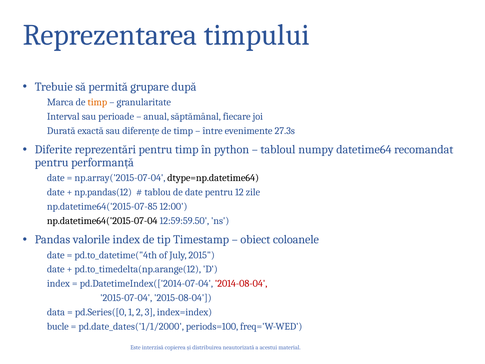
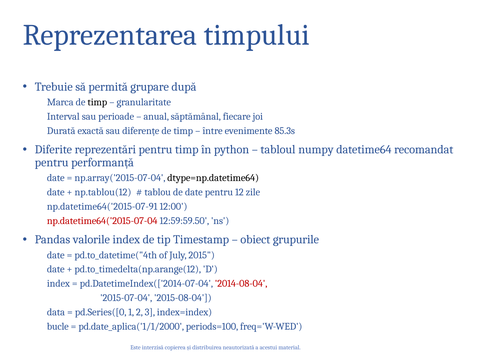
timp colour: orange -> black (97, 102)
27.3s: 27.3s -> 85.3s (285, 131)
np.pandas(12: np.pandas(12 -> np.tablou(12 (103, 192)
np.datetime64('2015-07-85: np.datetime64('2015-07-85 -> np.datetime64('2015-07-91 (102, 206)
np.datetime64('2015-07-04 colour: black -> red (102, 221)
coloanele: coloanele -> grupurile (296, 239)
pd.date_dates('1/1/2000: pd.date_dates('1/1/2000 -> pd.date_aplica('1/1/2000 (131, 326)
